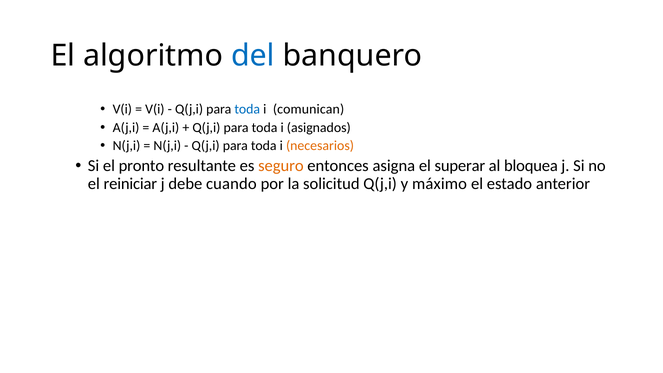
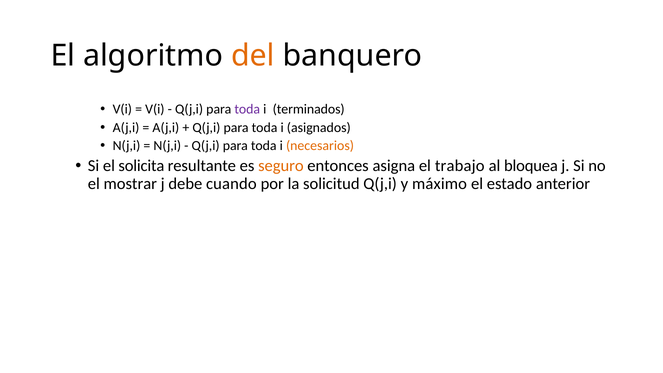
del colour: blue -> orange (253, 56)
toda colour: blue -> purple (247, 109)
comunican: comunican -> terminados (309, 109)
pronto: pronto -> solicita (141, 166)
superar: superar -> trabajo (460, 166)
reiniciar: reiniciar -> mostrar (130, 184)
